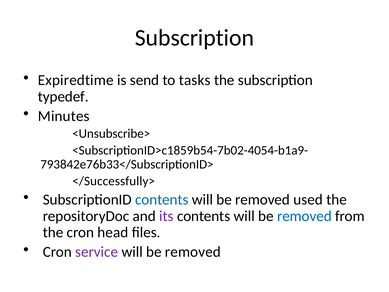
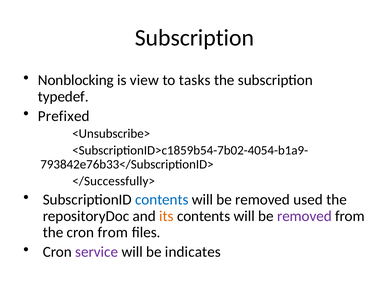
Expiredtime: Expiredtime -> Nonblocking (76, 80)
send: send -> view (144, 80)
Minutes: Minutes -> Prefixed (64, 116)
its colour: purple -> orange (166, 216)
removed colour: blue -> purple (304, 216)
cron head: head -> from (113, 232)
removed: removed -> indicates (193, 252)
